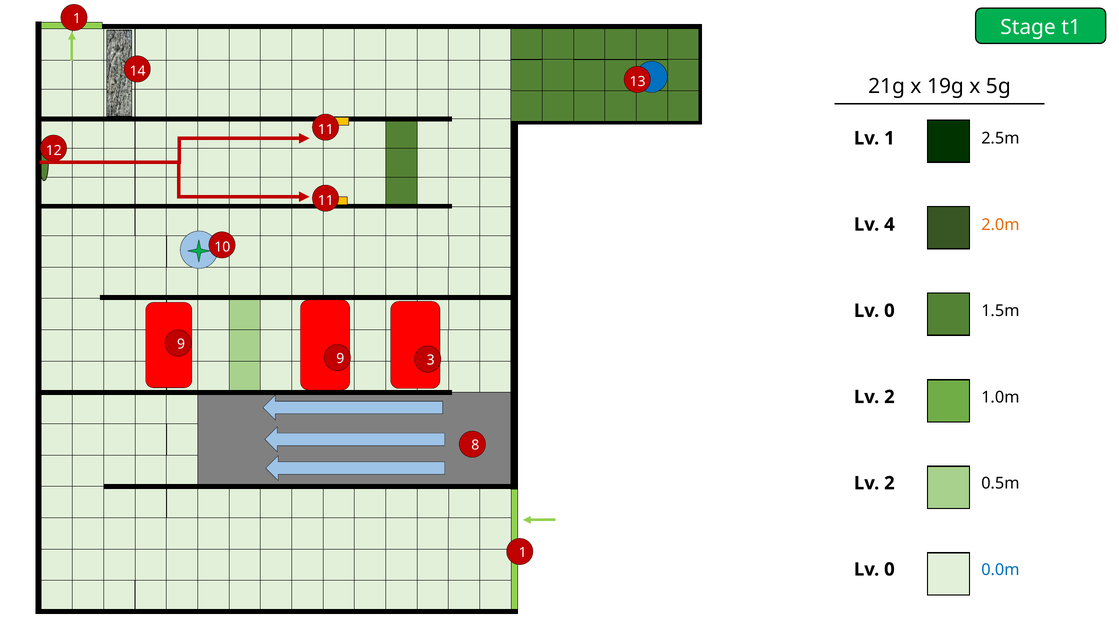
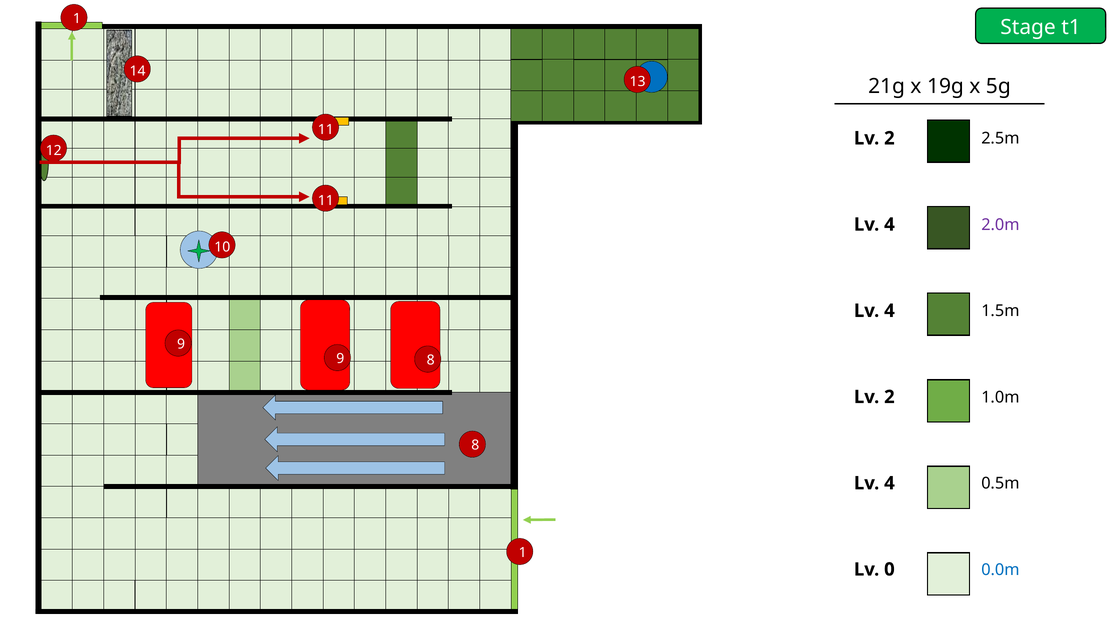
1: 1 -> 2 (889, 138)
2.0m colour: orange -> purple (1000, 225)
0: 0 -> 4 (889, 311)
9 3: 3 -> 8 (431, 360)
2: 2 -> 4 (889, 484)
